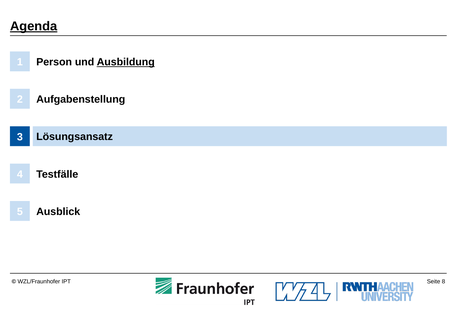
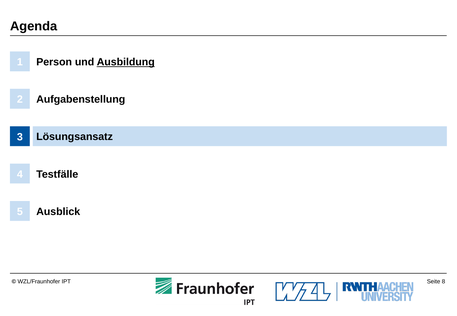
Agenda underline: present -> none (34, 26)
